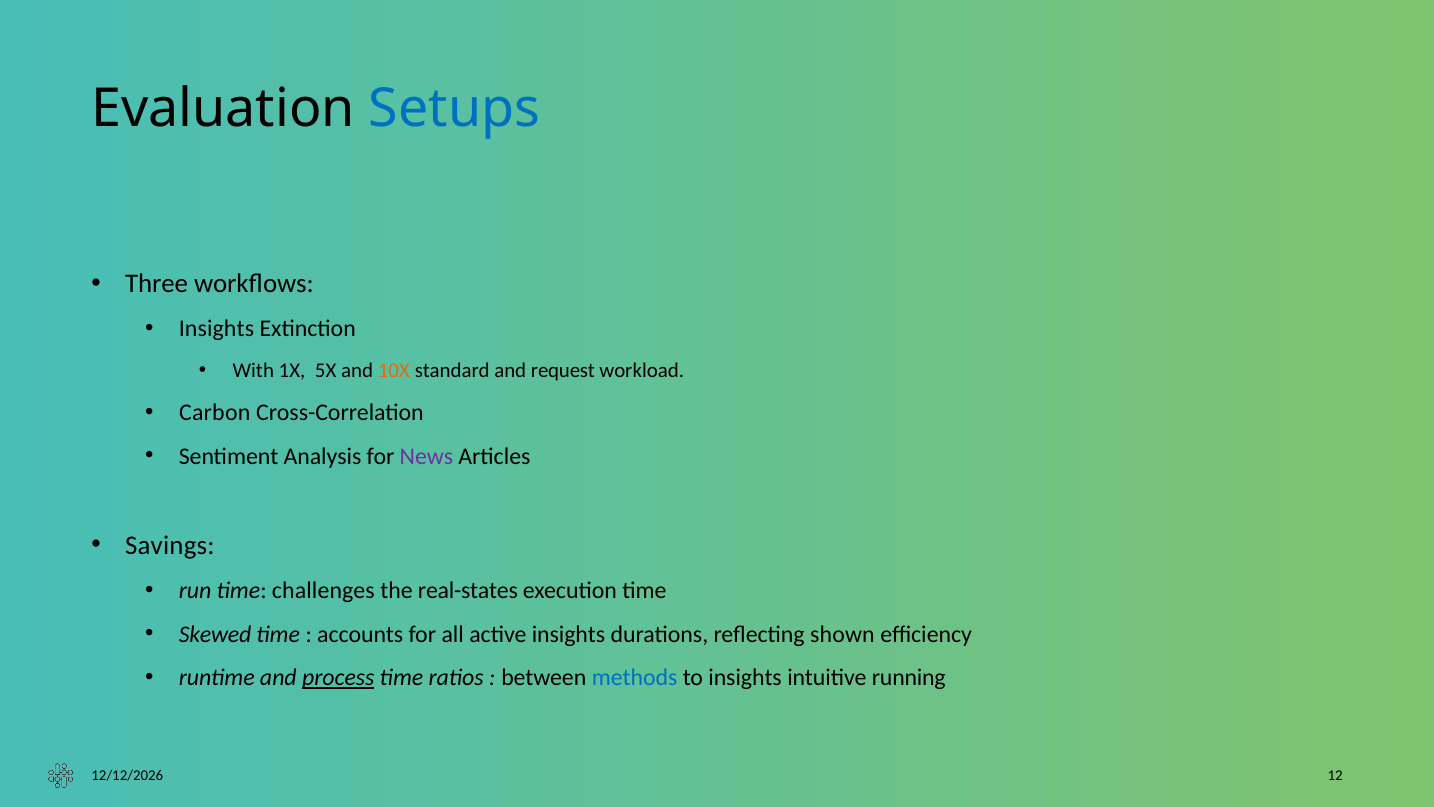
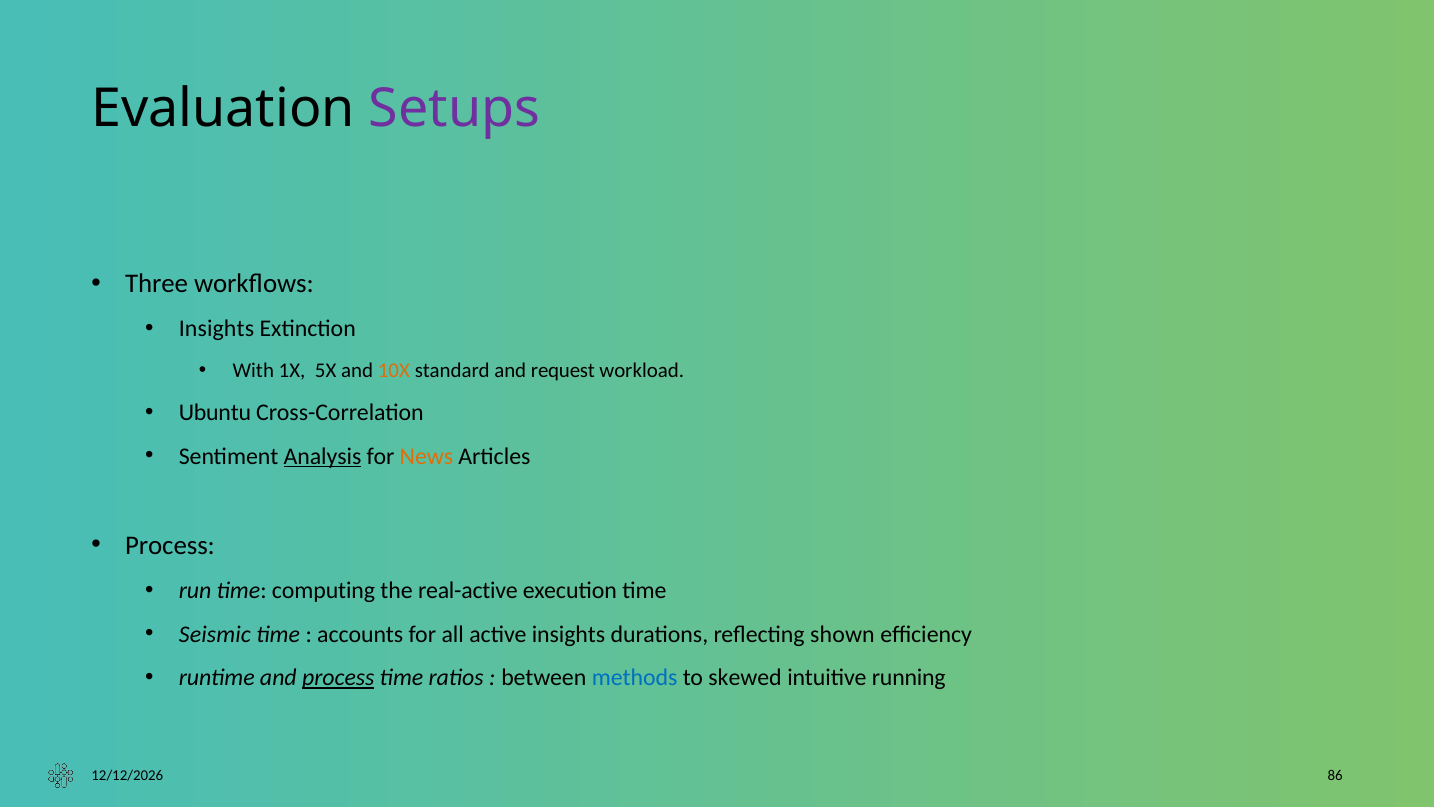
Setups colour: blue -> purple (455, 109)
Carbon: Carbon -> Ubuntu (215, 412)
Analysis underline: none -> present (322, 456)
News colour: purple -> orange (426, 456)
Savings: Savings -> Process (170, 545)
challenges: challenges -> computing (324, 590)
real-states: real-states -> real-active (468, 590)
Skewed: Skewed -> Seismic (215, 634)
to insights: insights -> skewed (745, 678)
12: 12 -> 86 (1335, 776)
